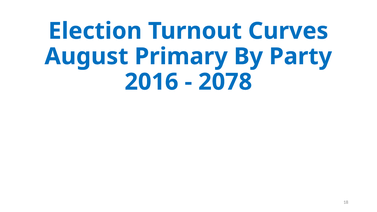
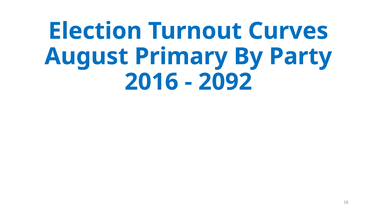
2078: 2078 -> 2092 (225, 82)
